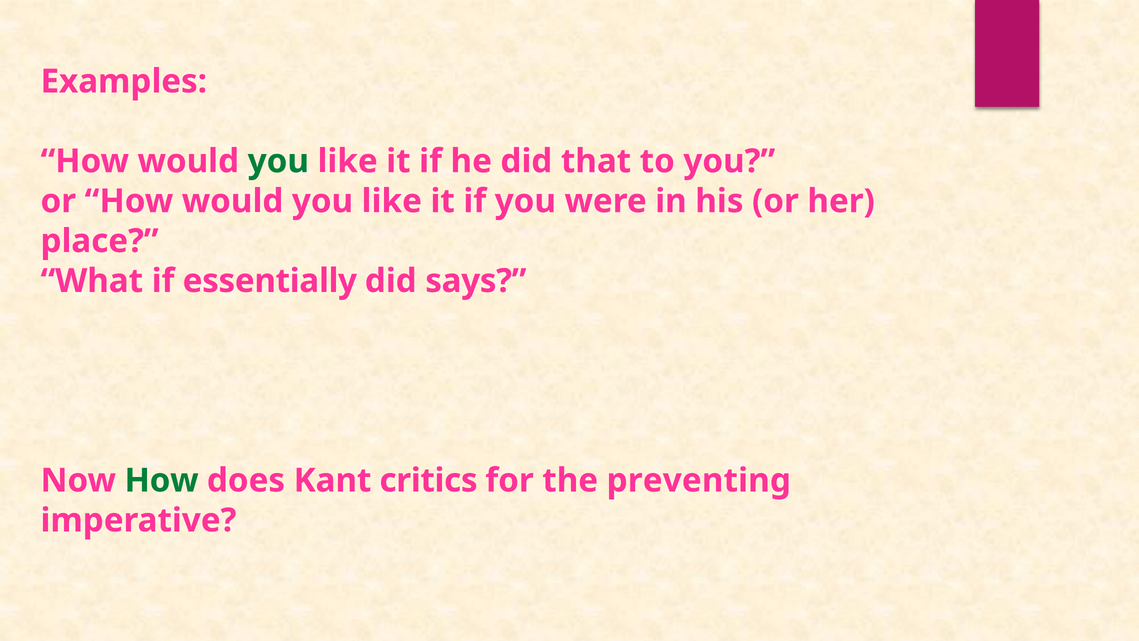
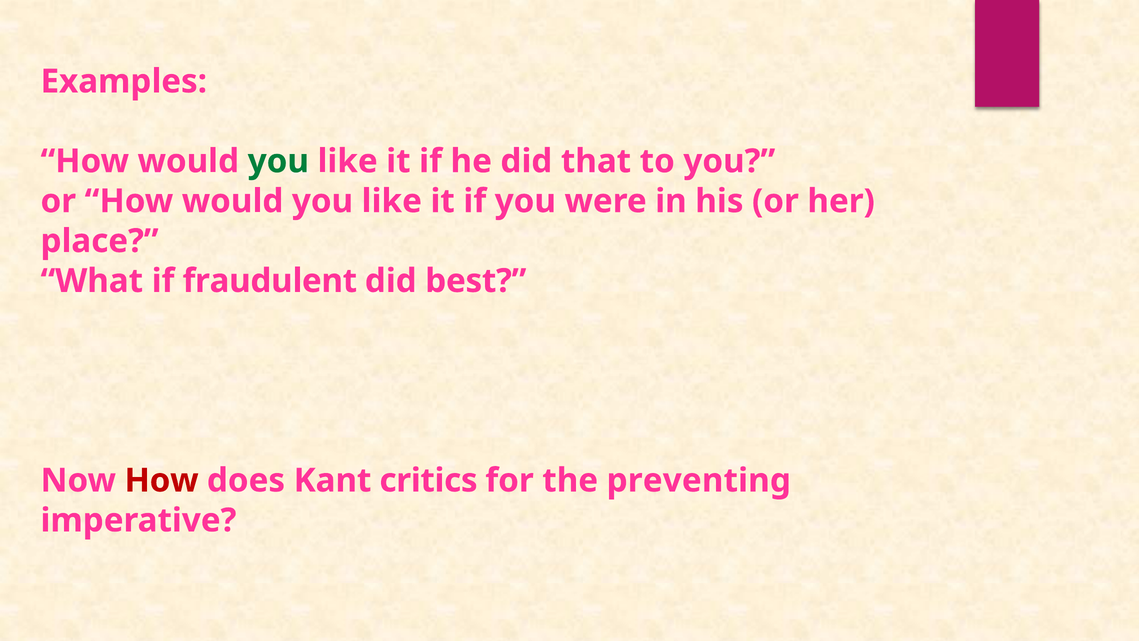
essentially: essentially -> fraudulent (270, 281)
says: says -> best (476, 281)
How colour: green -> red (162, 480)
